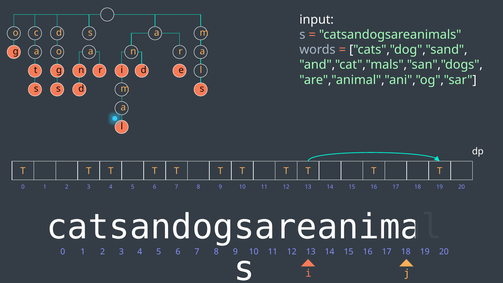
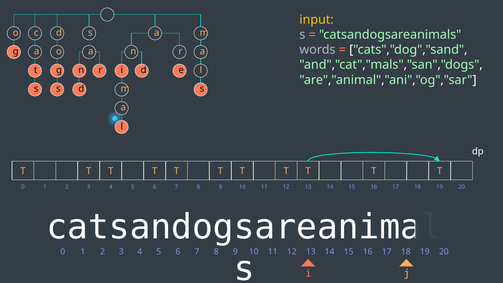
input colour: white -> yellow (317, 20)
